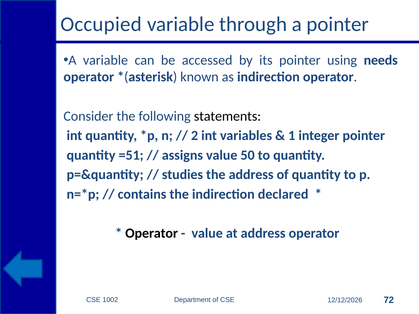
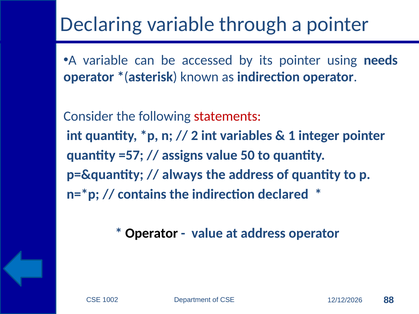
Occupied: Occupied -> Declaring (101, 24)
statements colour: black -> red (227, 116)
=51: =51 -> =57 (131, 155)
studies: studies -> always (182, 175)
72: 72 -> 88 (389, 300)
